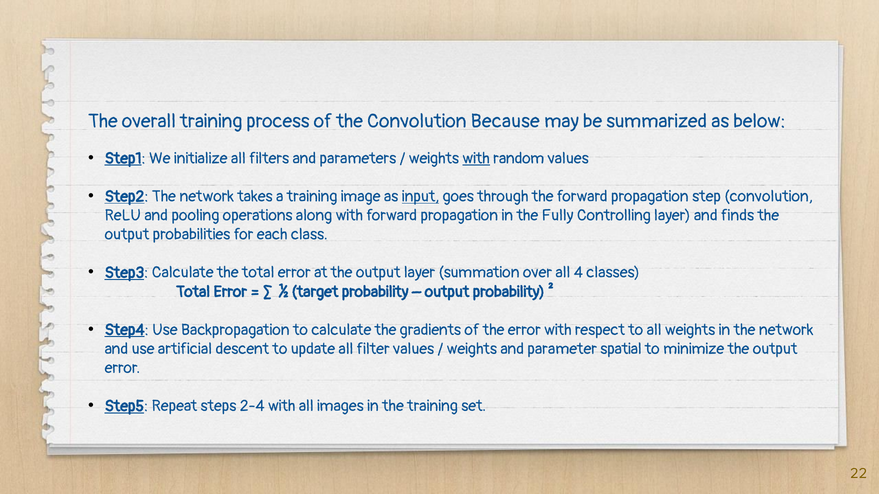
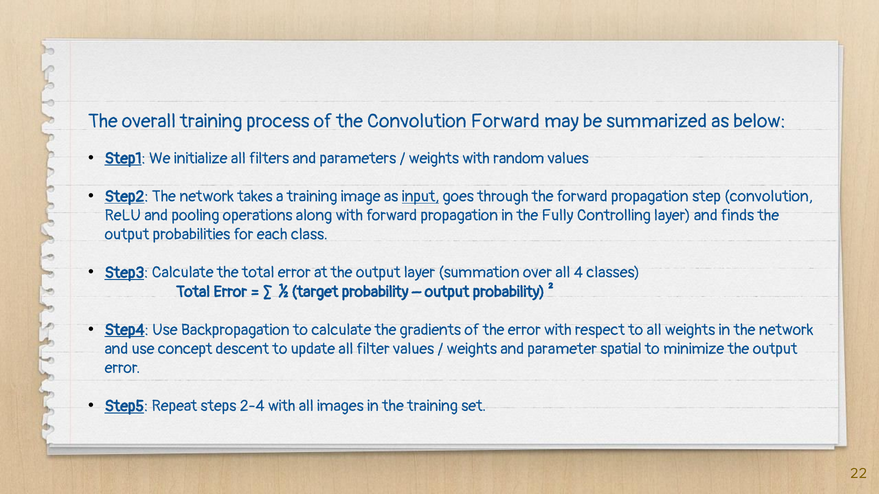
Convolution Because: Because -> Forward (505, 121)
with underline: present -> none (476, 158)
artificial: artificial -> concept (185, 349)
